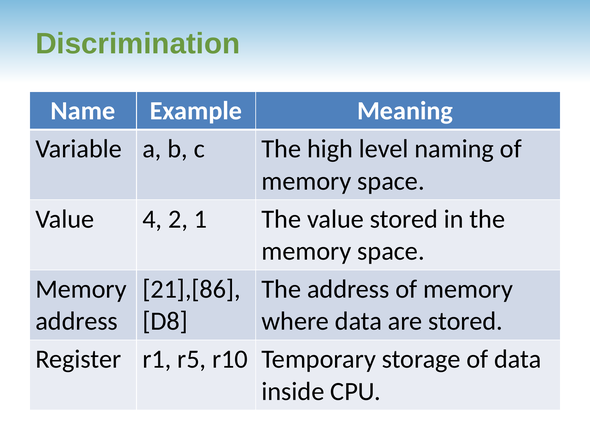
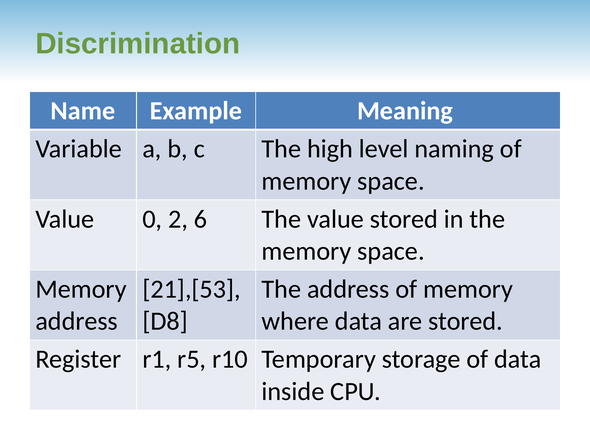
4: 4 -> 0 (152, 219)
1: 1 -> 6 (200, 219)
21],[86: 21],[86 -> 21],[53 (192, 289)
